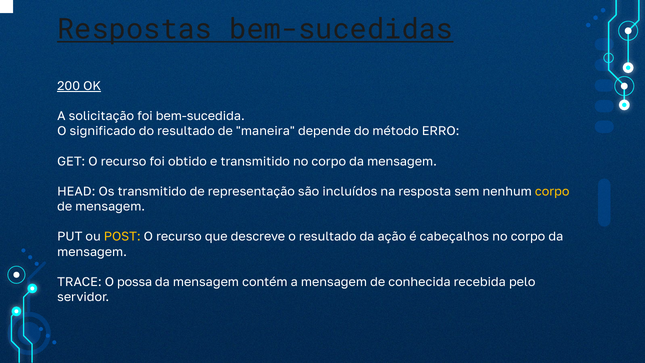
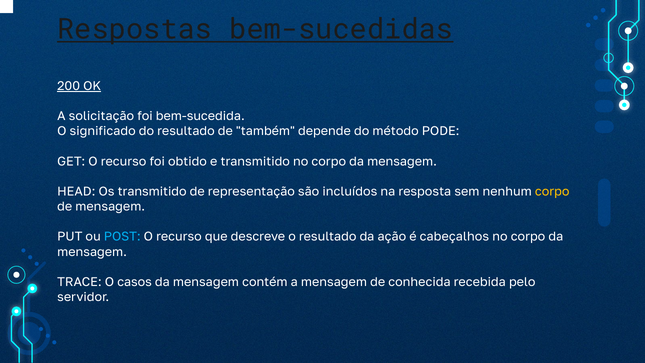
maneira: maneira -> também (265, 131)
ERRO: ERRO -> PODE (441, 131)
POST colour: yellow -> light blue (122, 237)
possa: possa -> casos (135, 282)
